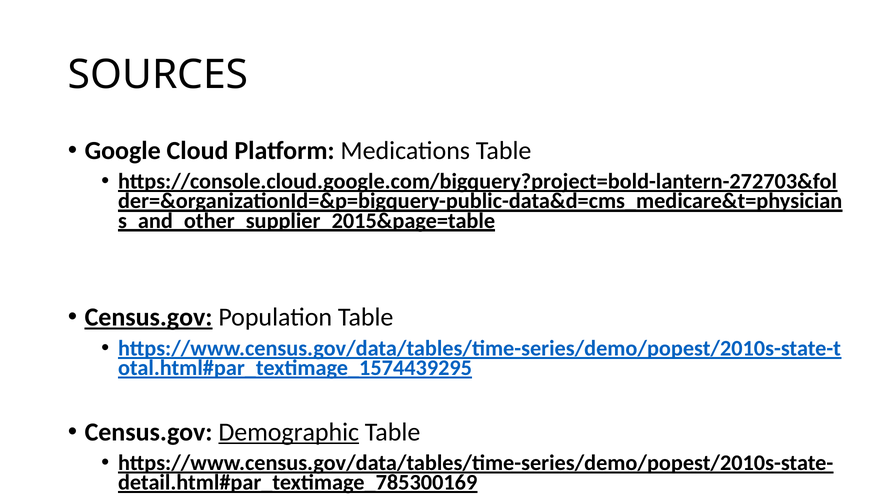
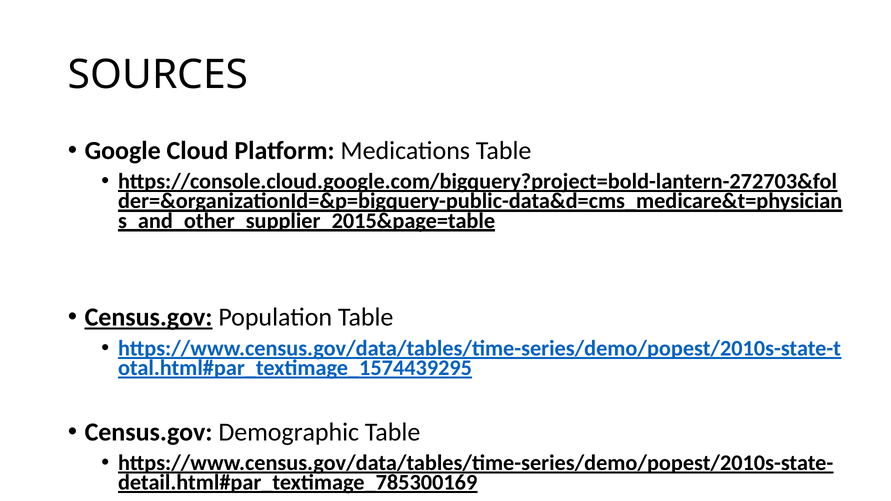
Demographic underline: present -> none (289, 432)
